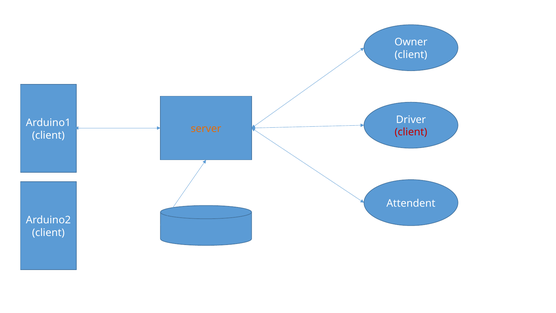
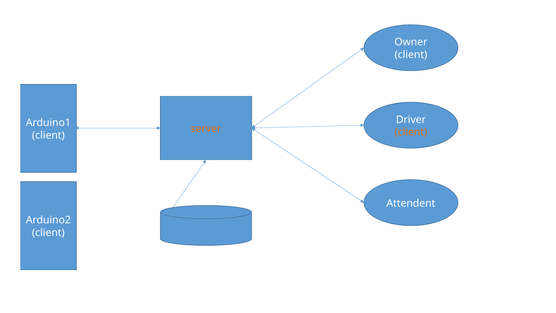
client colour: red -> orange (411, 132)
